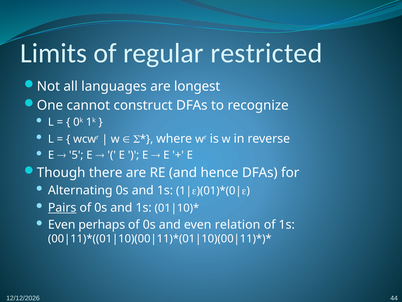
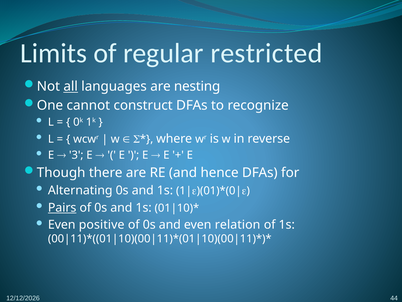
all underline: none -> present (71, 86)
longest: longest -> nesting (197, 86)
5: 5 -> 3 (76, 155)
perhaps: perhaps -> positive (102, 224)
